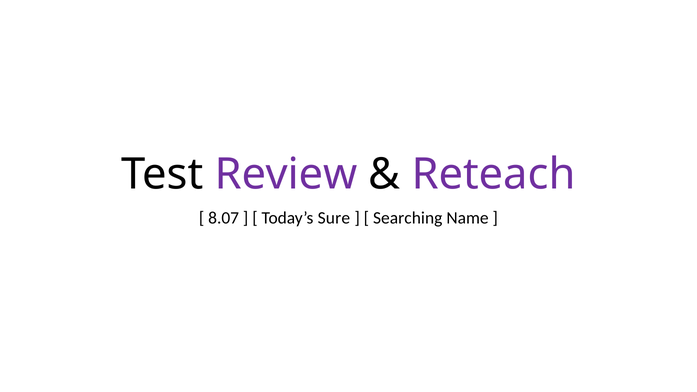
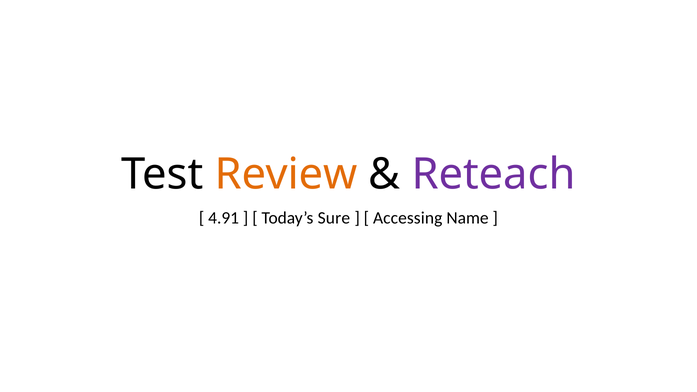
Review colour: purple -> orange (286, 174)
8.07: 8.07 -> 4.91 (224, 218)
Searching: Searching -> Accessing (408, 218)
